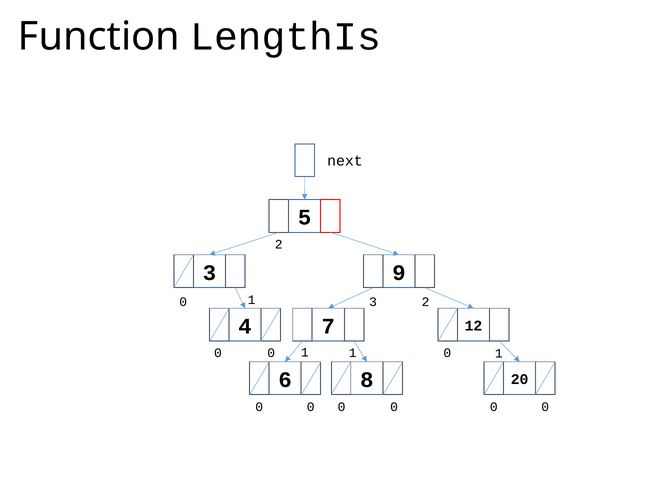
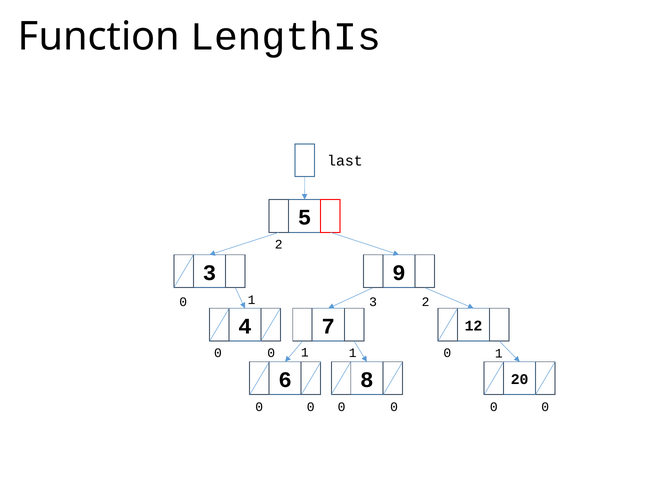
next: next -> last (345, 161)
